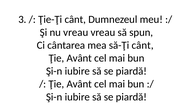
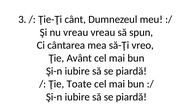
să-Ţi cânt: cânt -> vreo (143, 45)
Avânt: Avânt -> Toate (79, 84)
